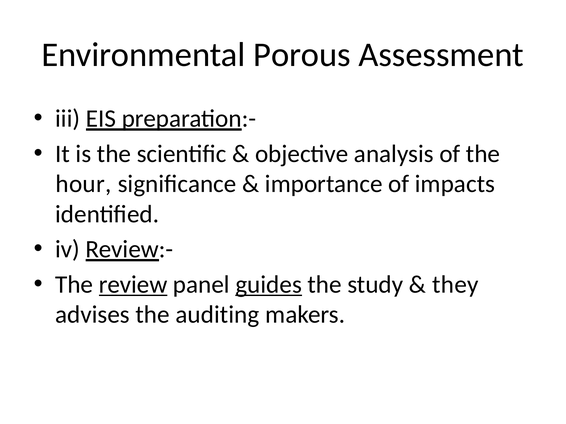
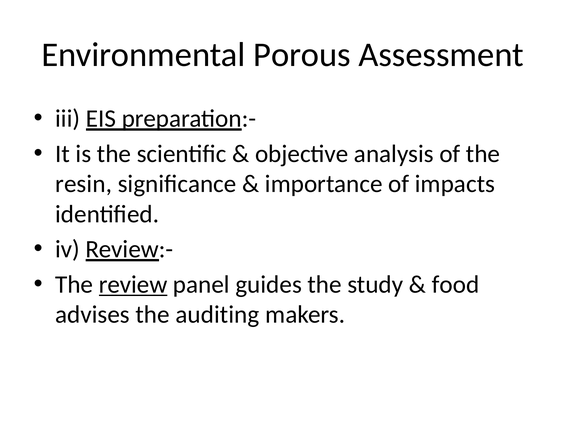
hour: hour -> resin (84, 184)
guides underline: present -> none (269, 285)
they: they -> food (456, 285)
